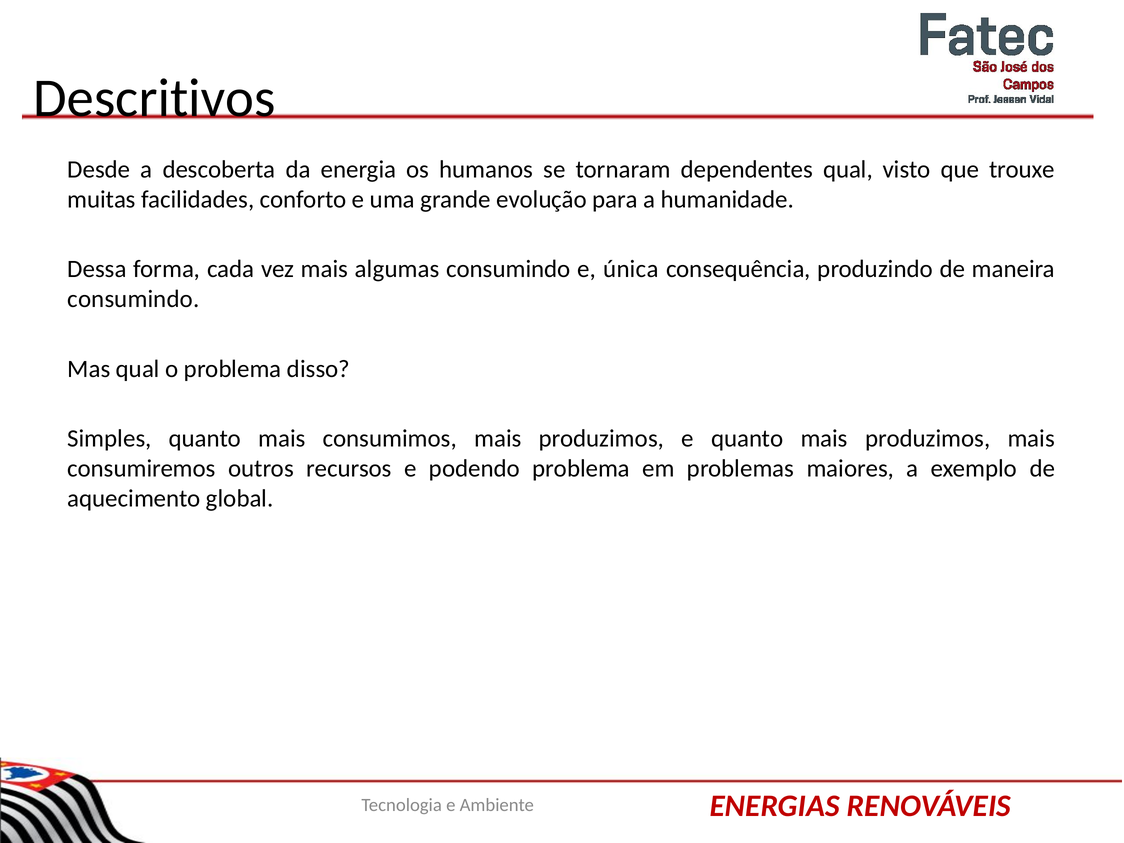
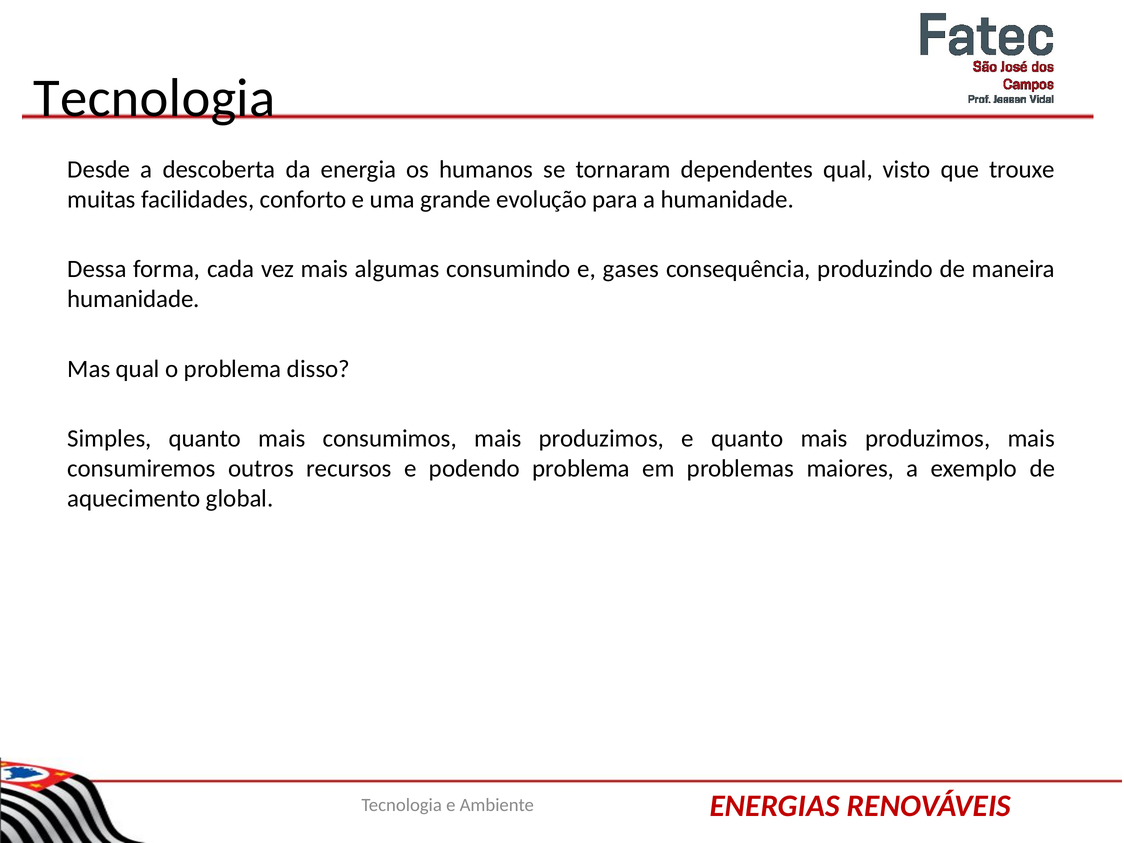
Descritivos: Descritivos -> Tecnologia (154, 98)
única: única -> gases (631, 269)
consumindo: consumindo -> humanidade (134, 299)
